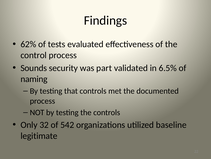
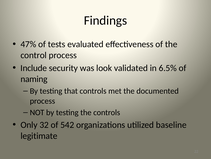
62%: 62% -> 47% (28, 44)
Sounds: Sounds -> Include (34, 68)
part: part -> look (104, 68)
